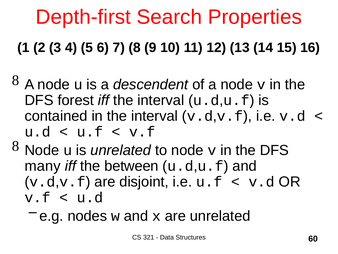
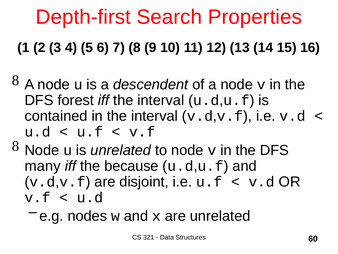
between: between -> because (131, 166)
